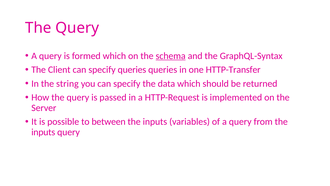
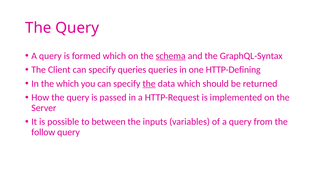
HTTP-Transfer: HTTP-Transfer -> HTTP-Defining (233, 70)
the string: string -> which (67, 83)
the underline: none -> present (149, 83)
inputs: inputs -> follow (43, 132)
